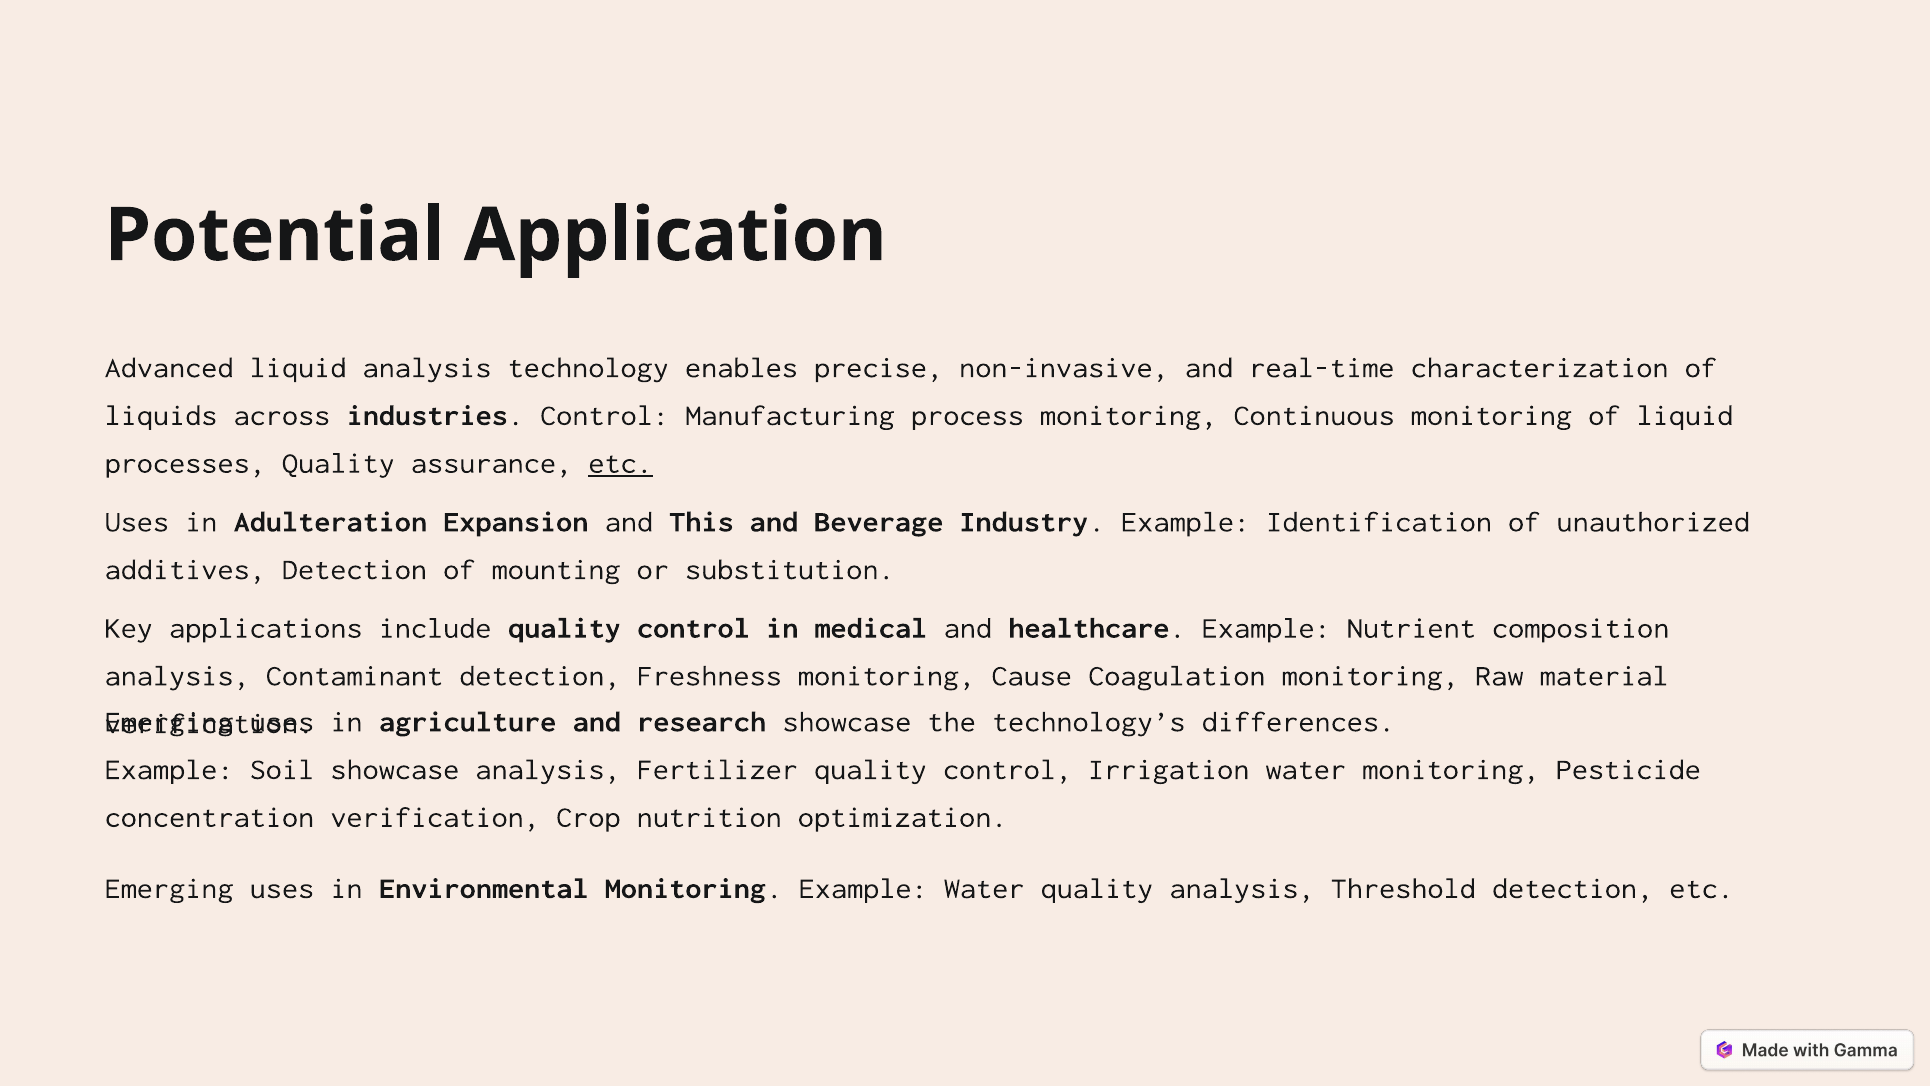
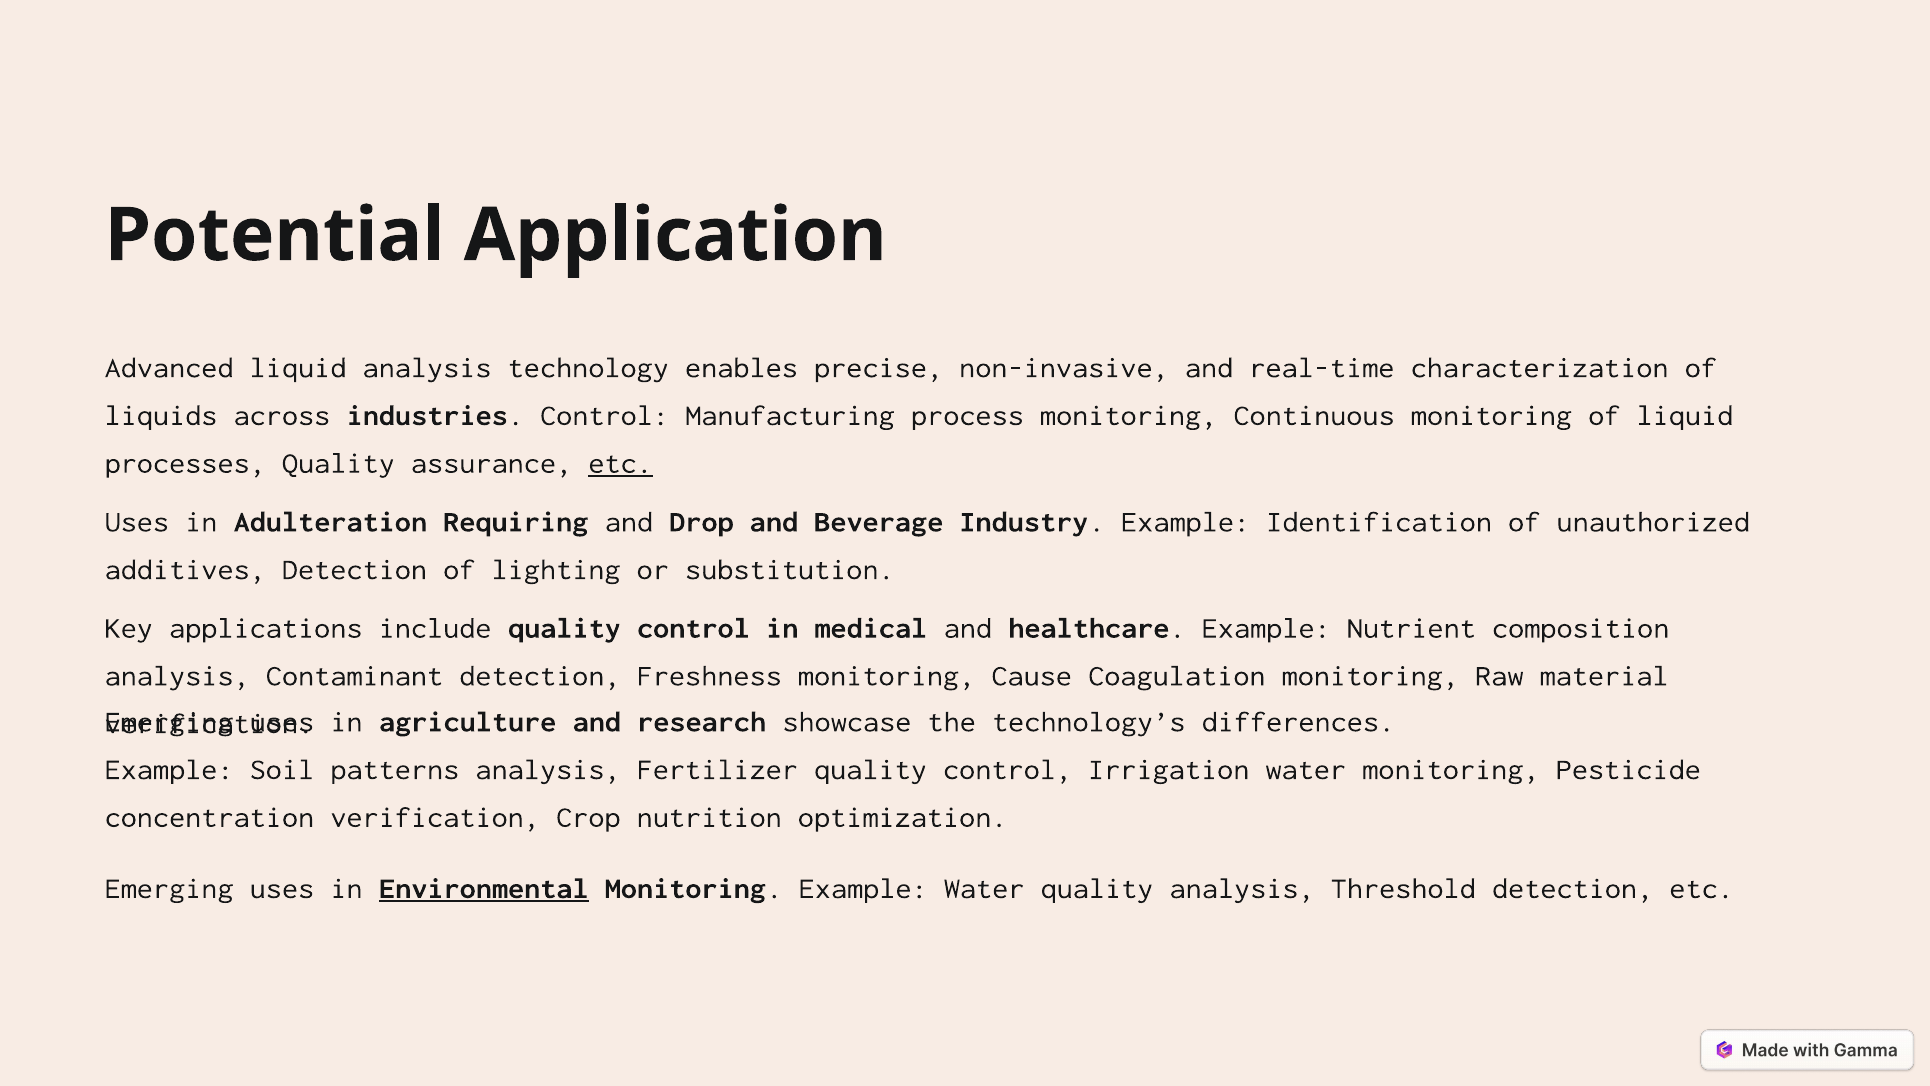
Expansion: Expansion -> Requiring (516, 522)
This: This -> Drop (701, 522)
mounting: mounting -> lighting (556, 569)
Soil showcase: showcase -> patterns (395, 769)
Environmental underline: none -> present (484, 888)
